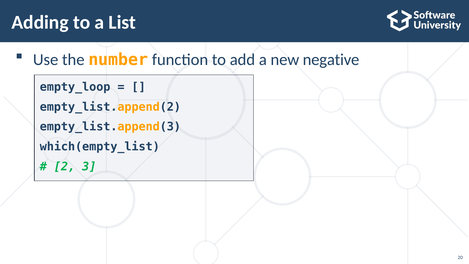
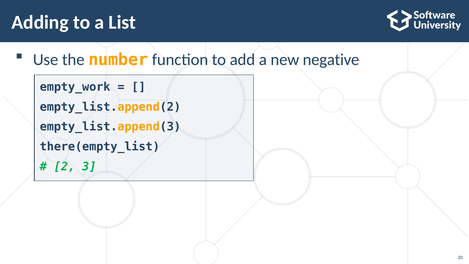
empty_loop: empty_loop -> empty_work (75, 87)
which(empty_list: which(empty_list -> there(empty_list (100, 147)
